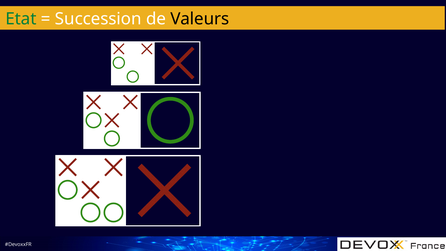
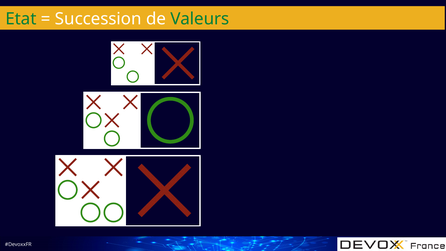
Valeurs colour: black -> green (200, 19)
